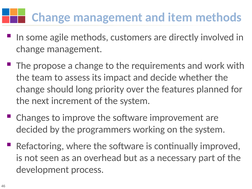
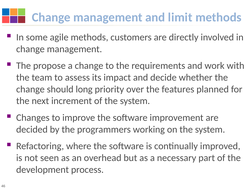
item: item -> limit (180, 17)
